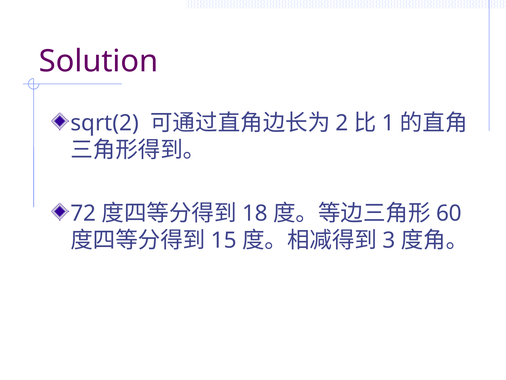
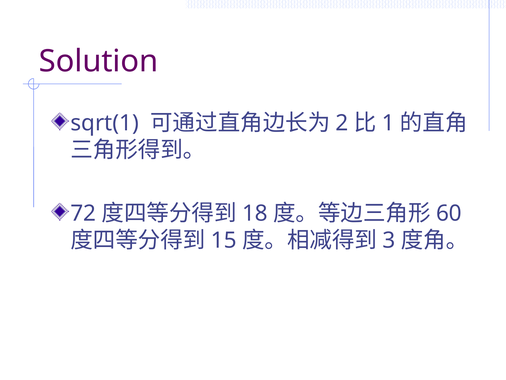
sqrt(2: sqrt(2 -> sqrt(1 (105, 123)
